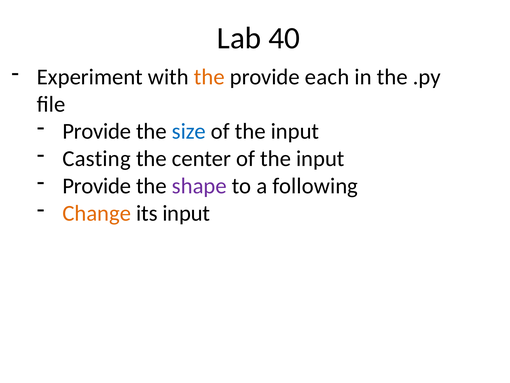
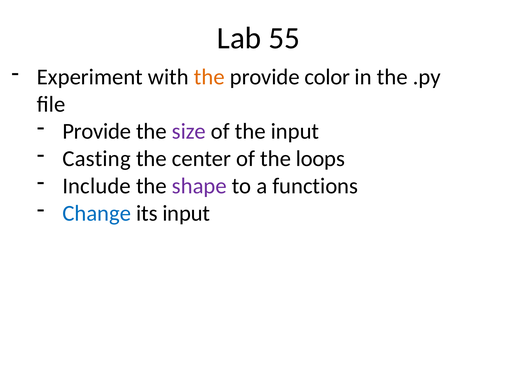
40: 40 -> 55 (284, 38)
each: each -> color (327, 77)
size colour: blue -> purple (189, 131)
center of the input: input -> loops (320, 158)
Provide: Provide -> Include (97, 186)
following: following -> functions (315, 186)
Change colour: orange -> blue (97, 213)
